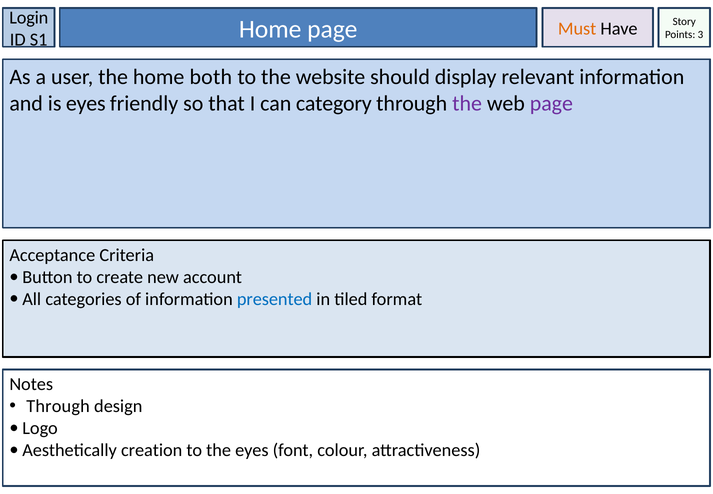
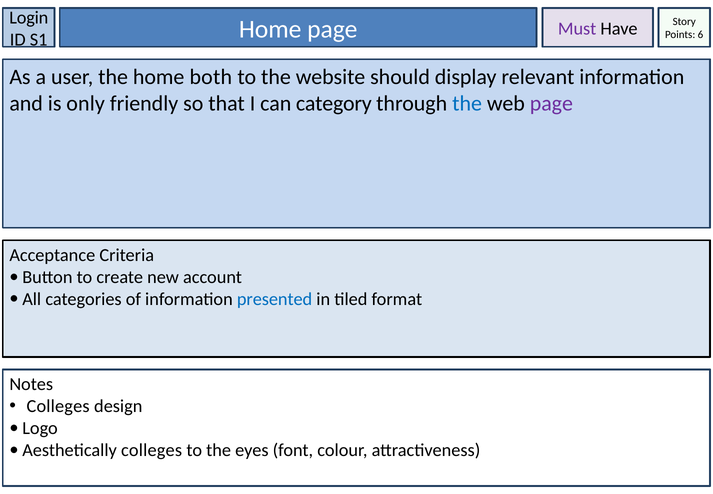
Must colour: orange -> purple (577, 29)
3: 3 -> 6 (701, 35)
is eyes: eyes -> only (86, 104)
the colour: purple -> blue (467, 104)
Through: Through -> Colleges (58, 406)
Aesthetically creation: creation -> colleges (152, 450)
